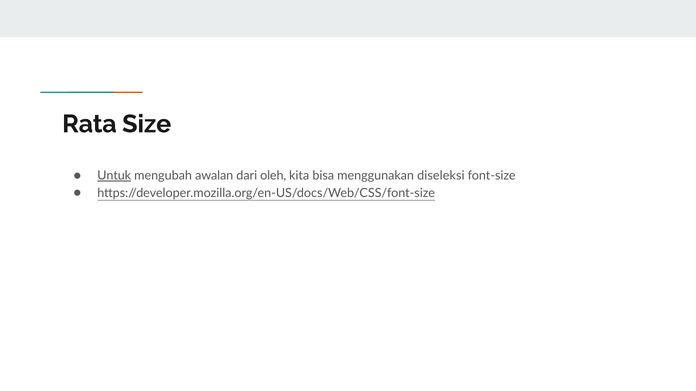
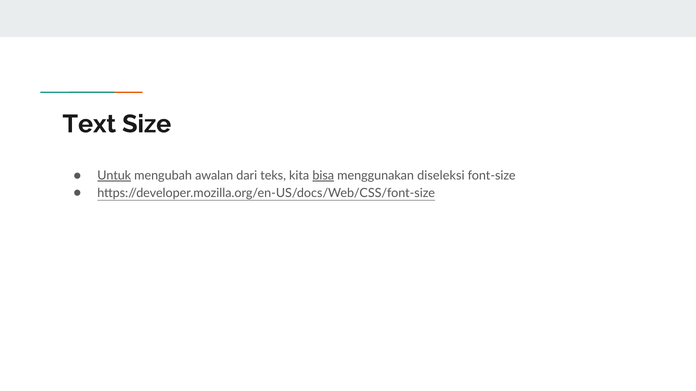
Rata: Rata -> Text (89, 124)
oleh: oleh -> teks (273, 176)
bisa underline: none -> present (323, 176)
